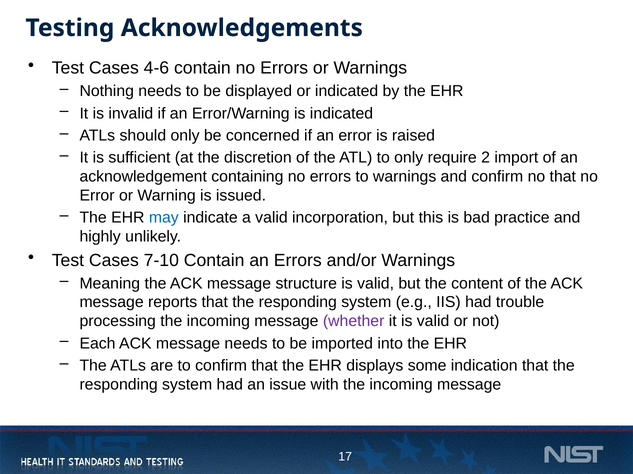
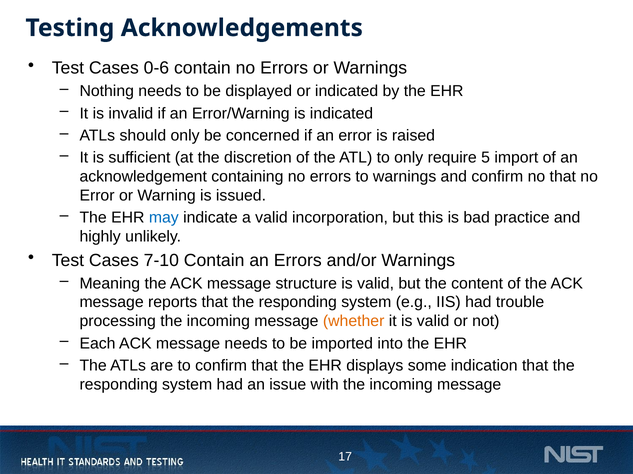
4-6: 4-6 -> 0-6 (156, 68)
2: 2 -> 5 (486, 158)
whether colour: purple -> orange (354, 322)
